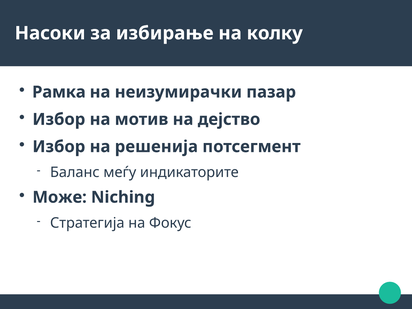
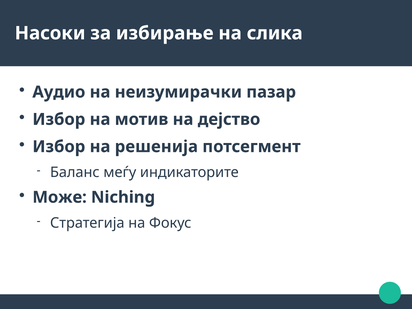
колку: колку -> слика (275, 33)
Рамка: Рамка -> Аудио (59, 92)
